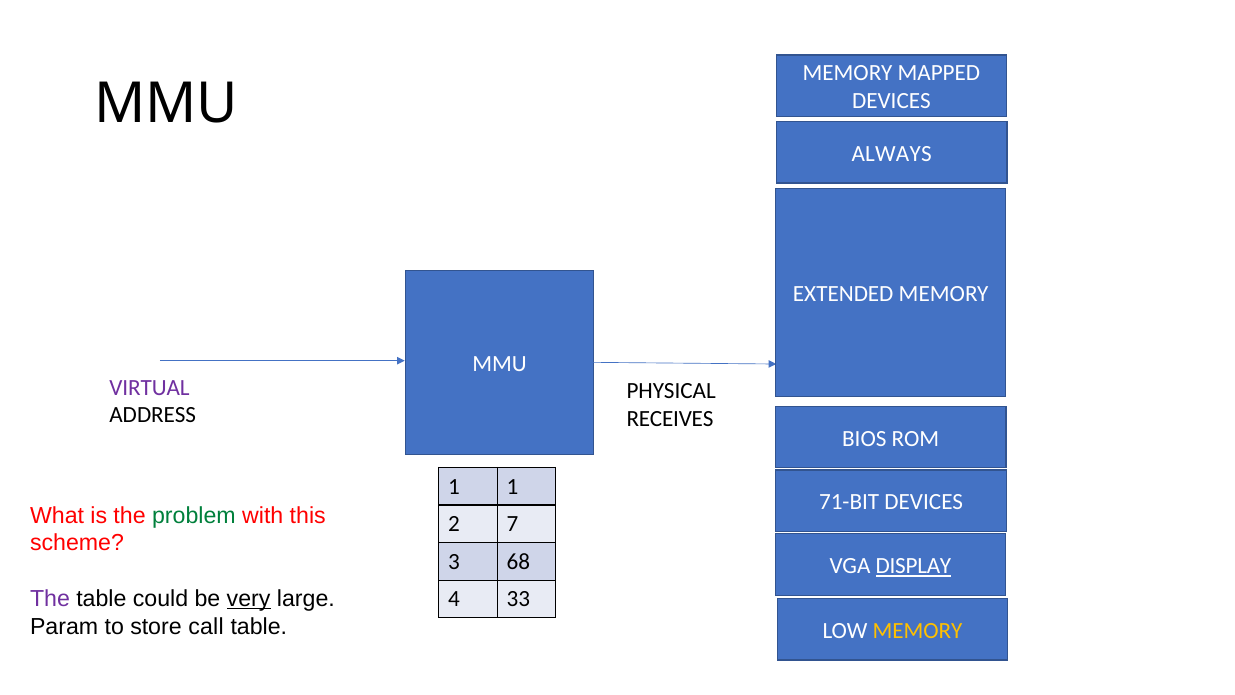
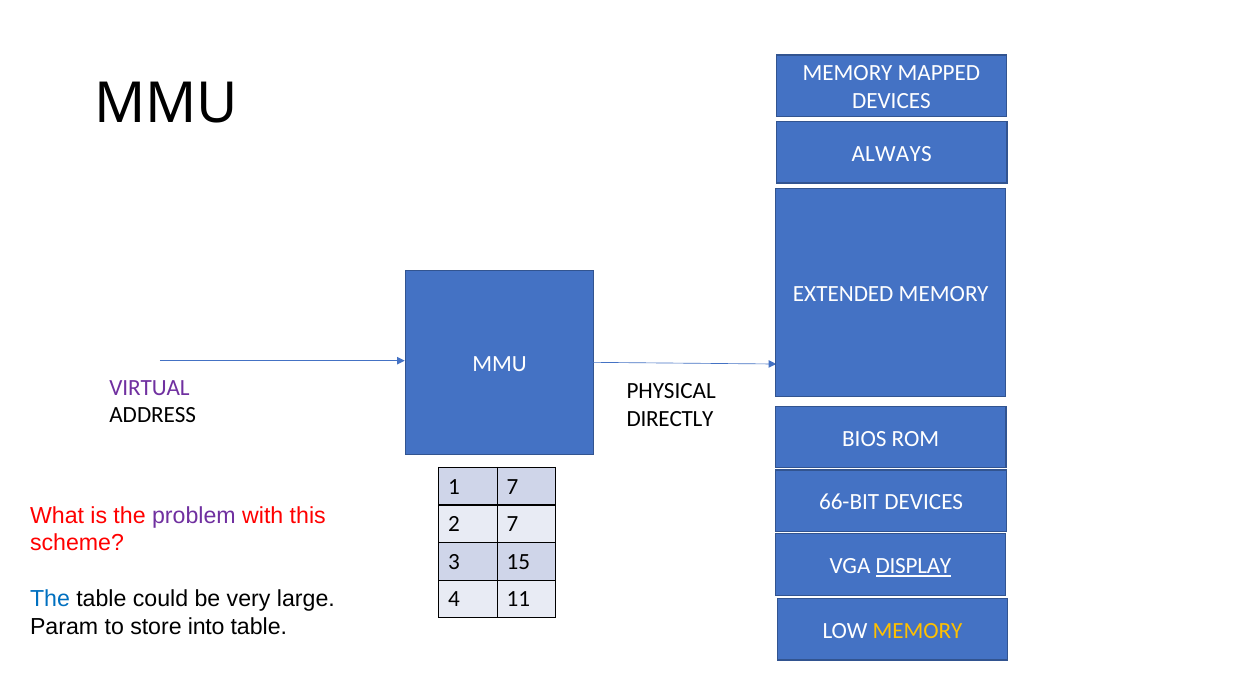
RECEIVES: RECEIVES -> DIRECTLY (670, 418)
1 1: 1 -> 7 (512, 486)
71-BIT: 71-BIT -> 66-BIT (849, 502)
problem colour: green -> purple (194, 515)
68: 68 -> 15 (518, 561)
The colour: purple -> blue (50, 598)
very underline: present -> none (249, 598)
33: 33 -> 11 (518, 599)
call: call -> into (206, 626)
